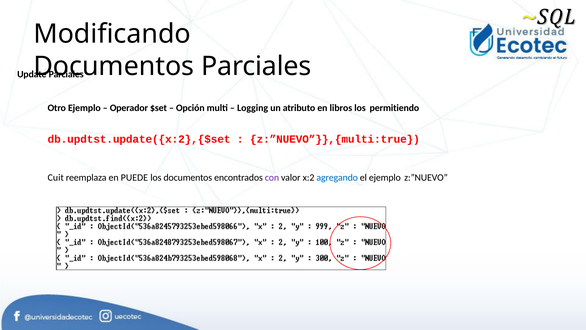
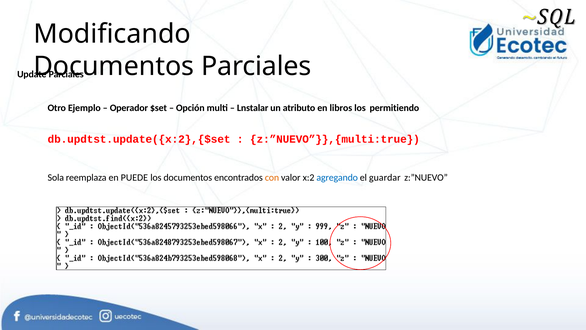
Logging: Logging -> Lnstalar (253, 108)
Cuit: Cuit -> Sola (56, 177)
con colour: purple -> orange (272, 177)
el ejemplo: ejemplo -> guardar (385, 177)
